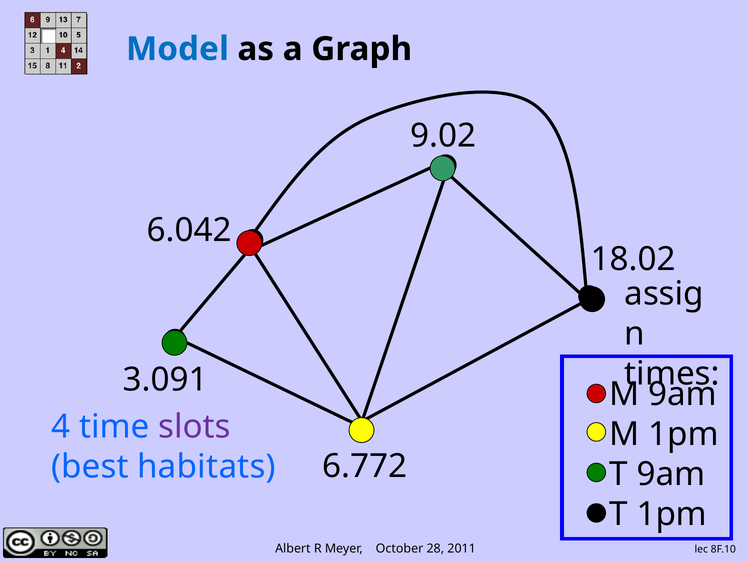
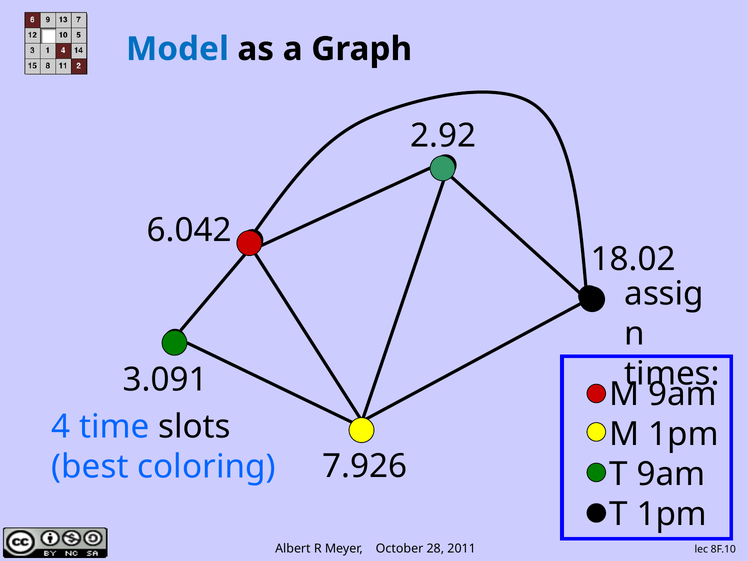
9.02: 9.02 -> 2.92 (443, 136)
slots colour: purple -> black (194, 427)
6.772: 6.772 -> 7.926 (365, 466)
habitats: habitats -> coloring (207, 467)
